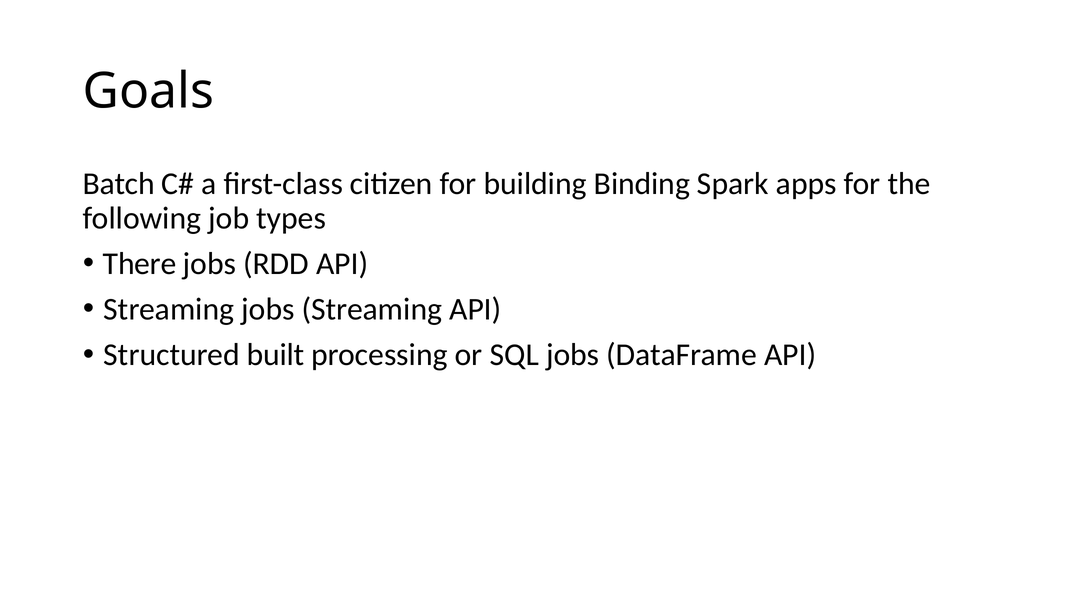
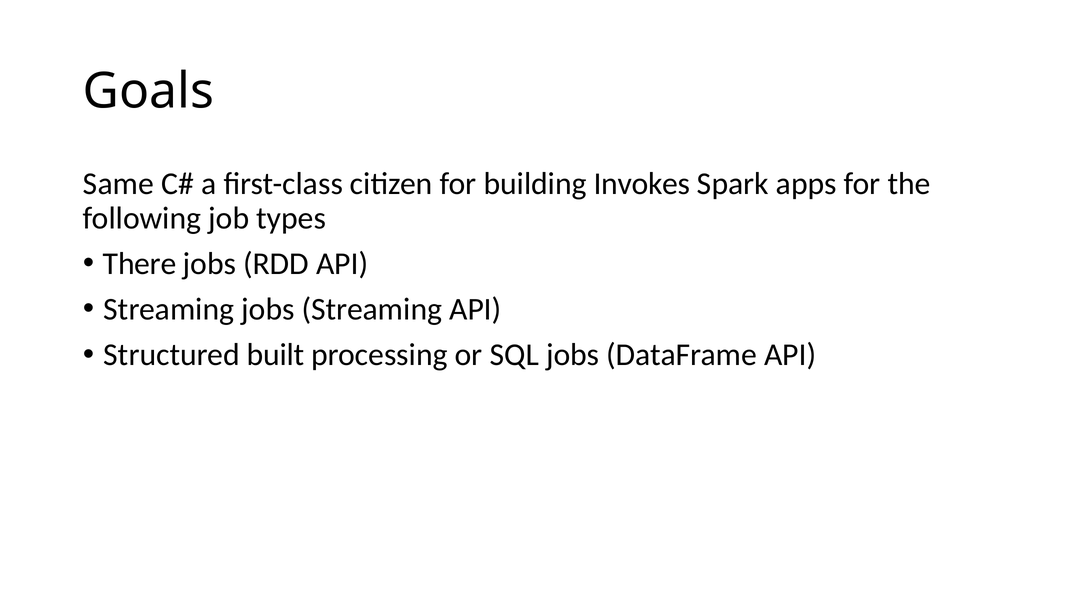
Batch: Batch -> Same (119, 184)
Binding: Binding -> Invokes (642, 184)
